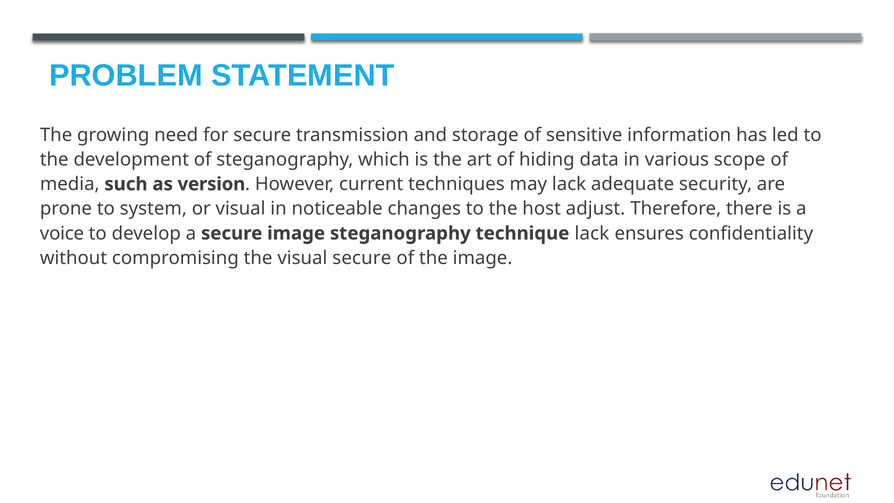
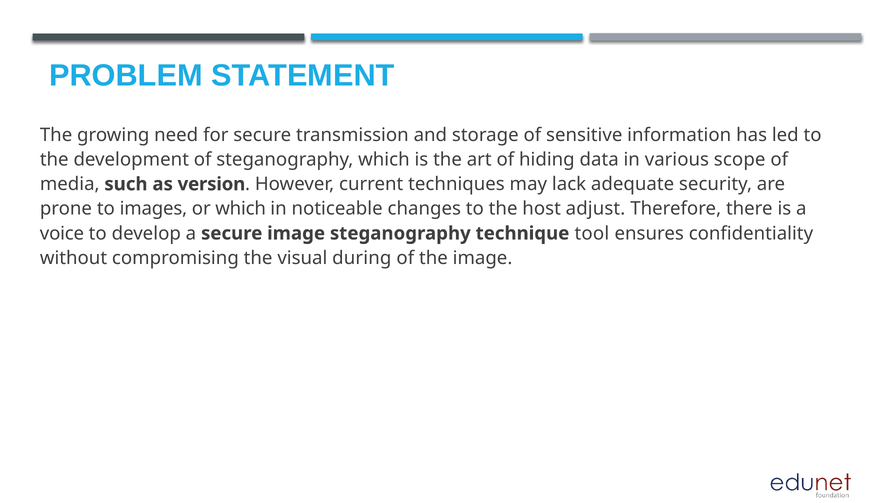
system: system -> images (153, 209)
or visual: visual -> which (241, 209)
technique lack: lack -> tool (592, 233)
visual secure: secure -> during (362, 258)
